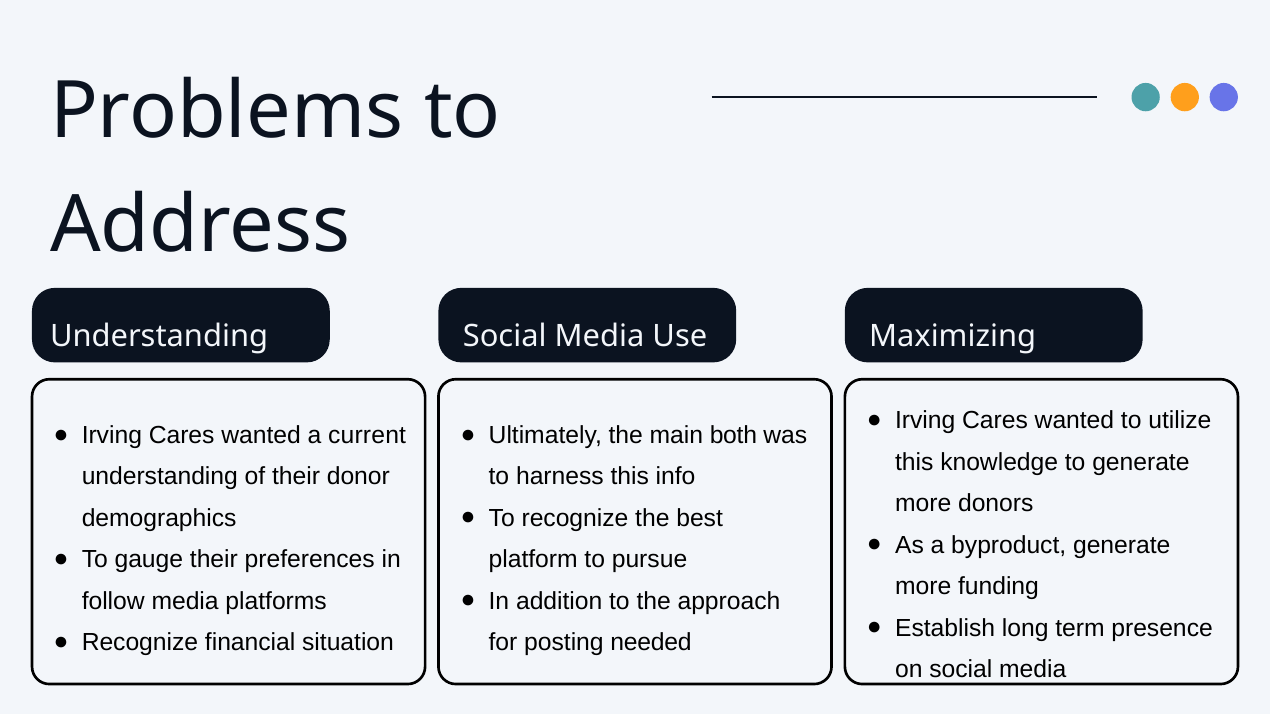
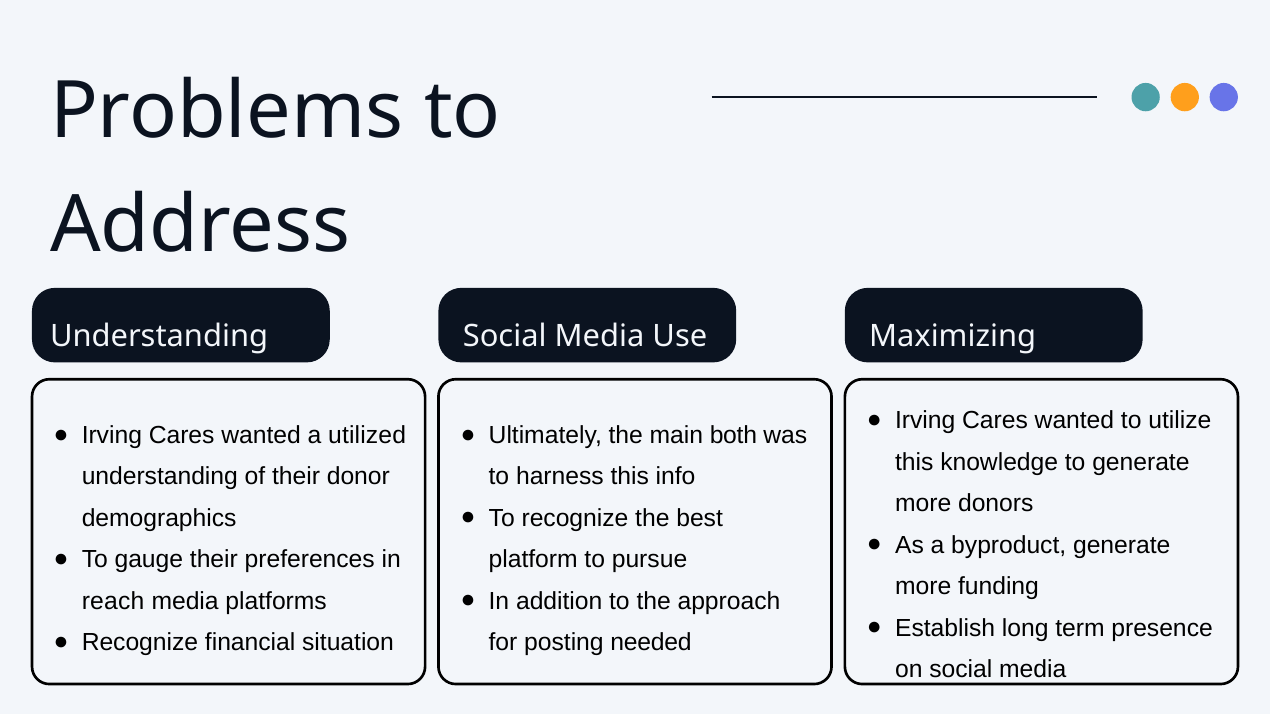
current: current -> utilized (367, 436)
follow: follow -> reach (113, 602)
